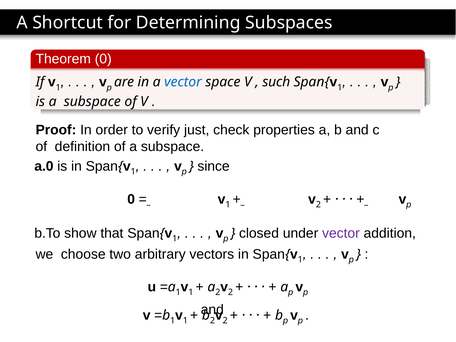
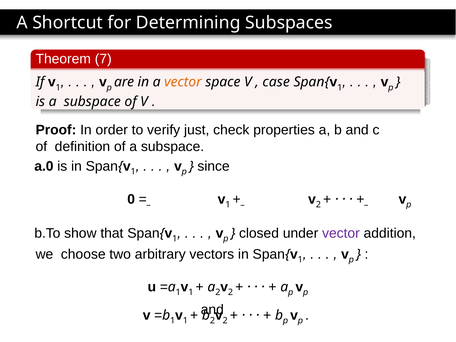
Theorem 0: 0 -> 7 (103, 59)
vector colour: blue -> orange (183, 82)
such: such -> case (276, 82)
